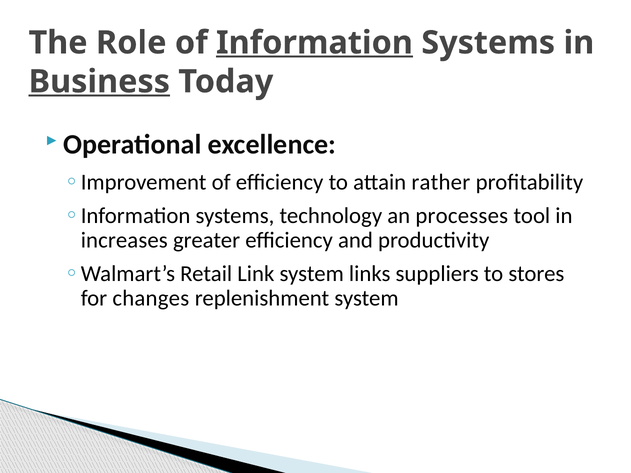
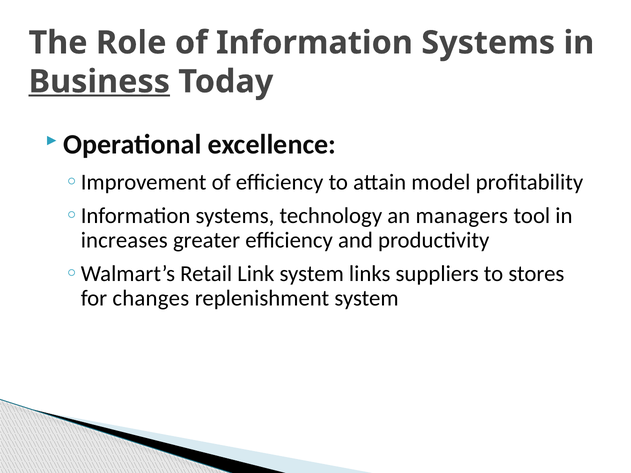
Information underline: present -> none (314, 43)
rather: rather -> model (441, 182)
processes: processes -> managers (462, 216)
